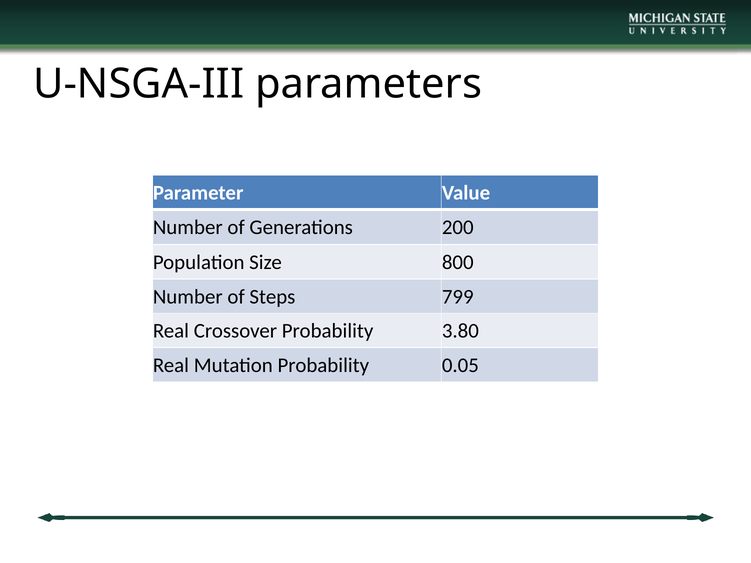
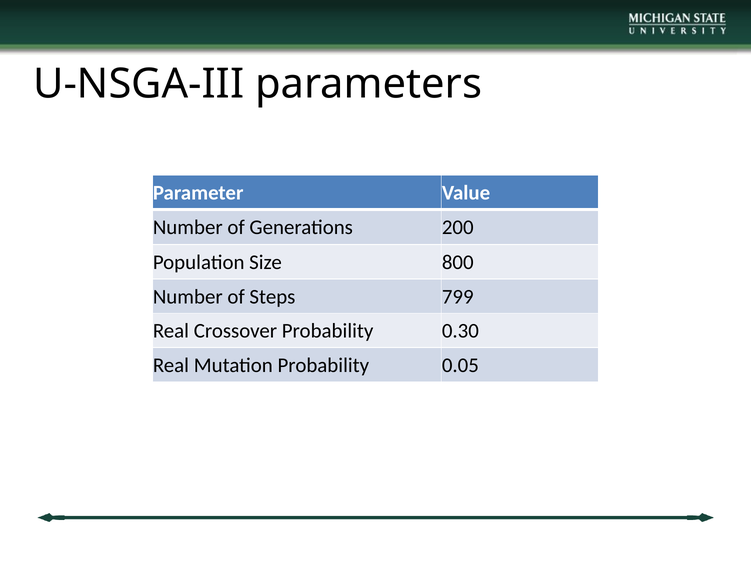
3.80: 3.80 -> 0.30 (460, 331)
